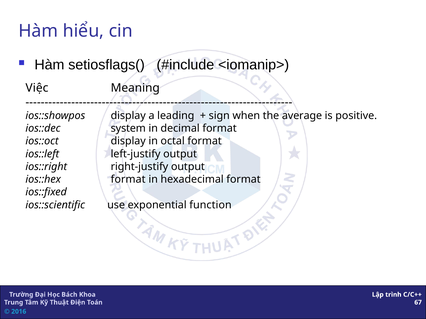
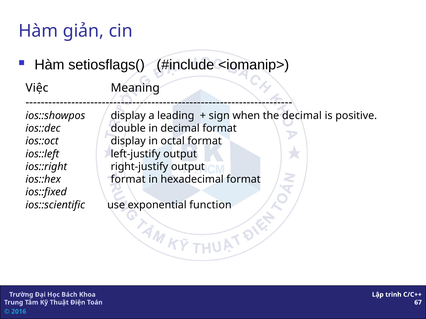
hiểu: hiểu -> giản (83, 31)
the average: average -> decimal (302, 116)
system: system -> double (128, 129)
